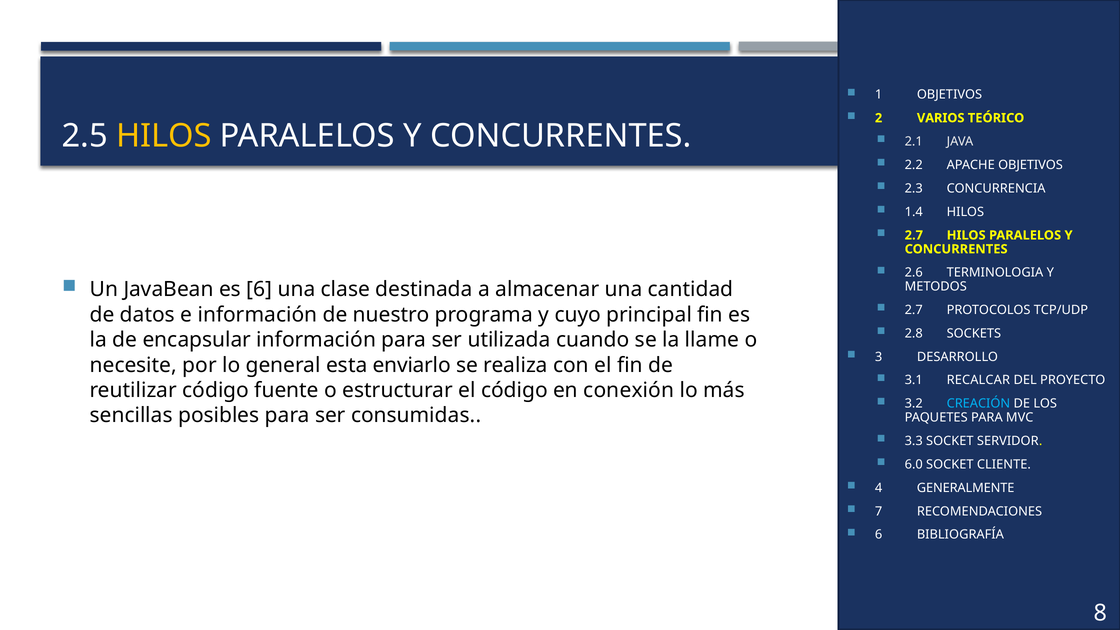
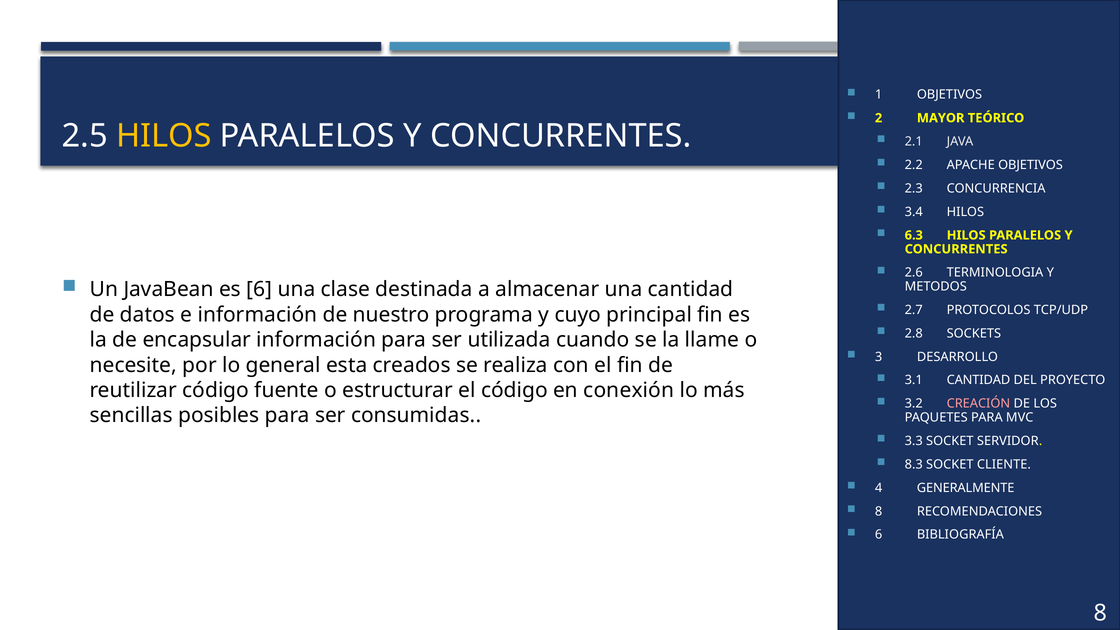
VARIOS: VARIOS -> MAYOR (941, 118)
1.4: 1.4 -> 3.4 (914, 212)
2.7: 2.7 -> 6.3 (914, 235)
enviarlo: enviarlo -> creados (412, 365)
3.1 RECALCAR: RECALCAR -> CANTIDAD (978, 380)
CREACIÓN colour: light blue -> pink (978, 404)
6.0: 6.0 -> 8.3 (914, 464)
7: 7 -> 8 (879, 511)
